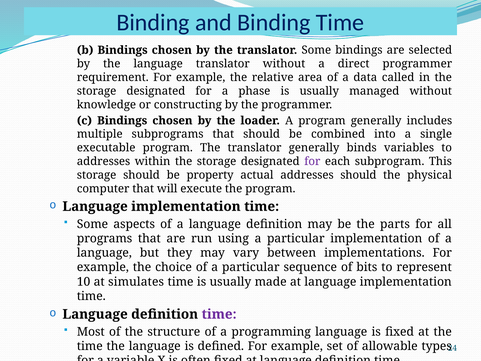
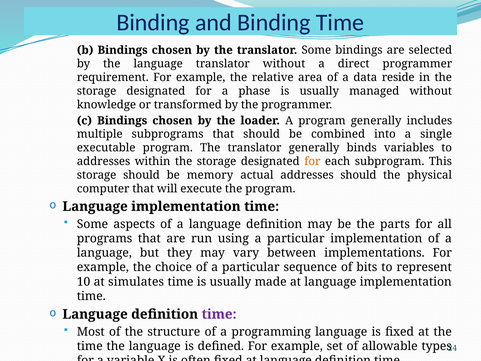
called: called -> reside (398, 77)
constructing: constructing -> transformed (188, 105)
for colour: purple -> orange (312, 161)
property: property -> memory (210, 175)
